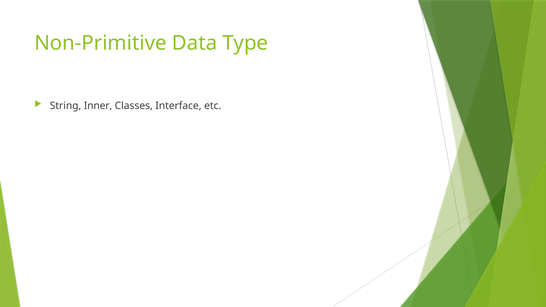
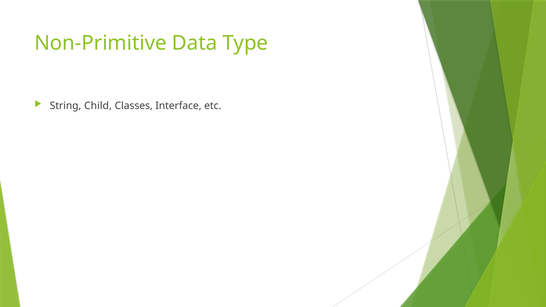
Inner: Inner -> Child (98, 106)
